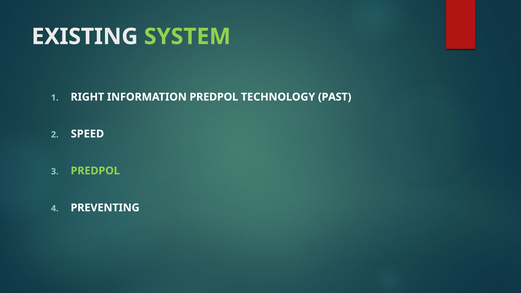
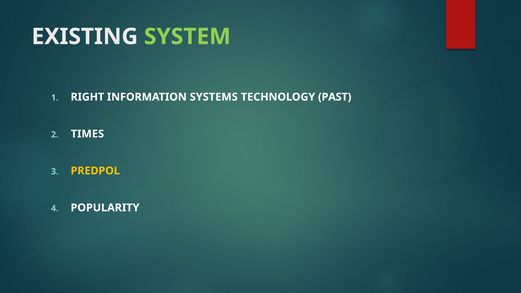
INFORMATION PREDPOL: PREDPOL -> SYSTEMS (214, 97)
SPEED: SPEED -> TIMES (87, 134)
PREDPOL colour: light green -> yellow (95, 171)
PREVENTING: PREVENTING -> POPULARITY (105, 208)
